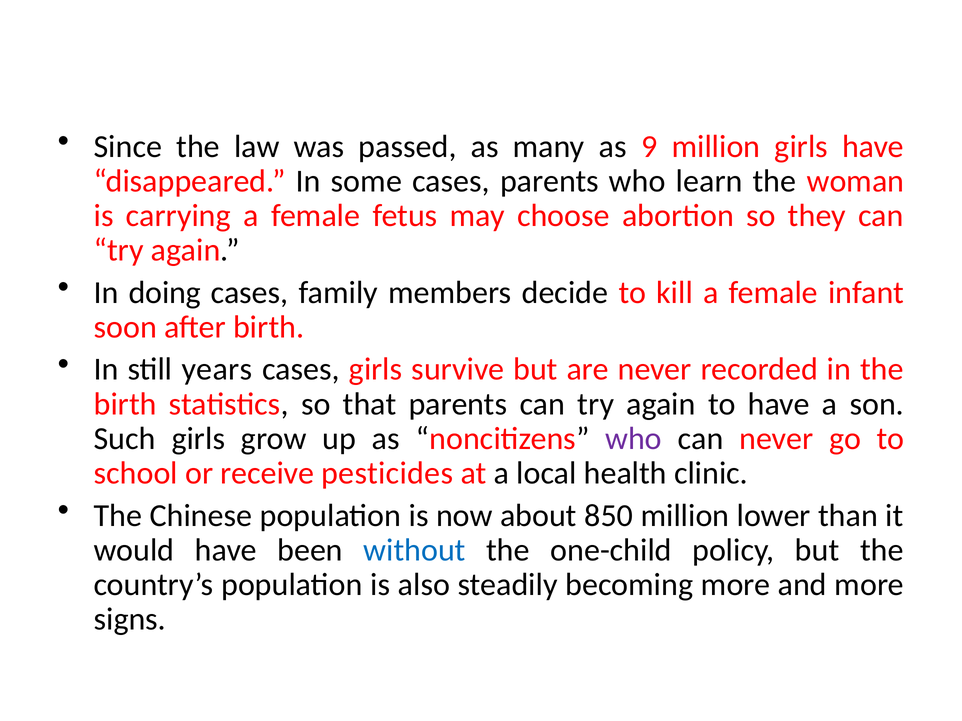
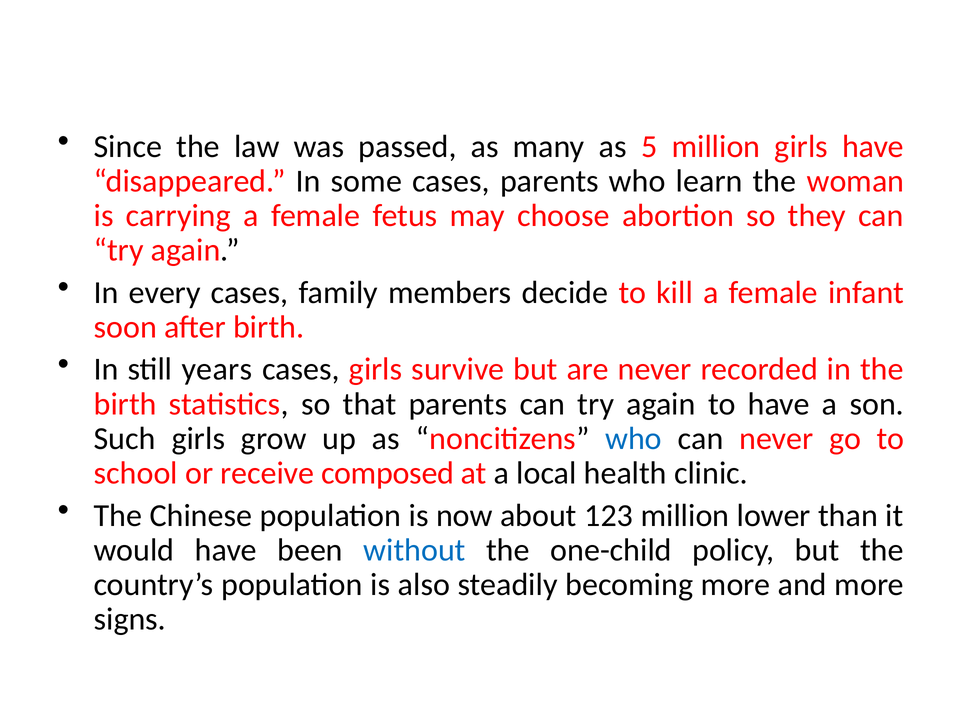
9: 9 -> 5 (649, 147)
doing: doing -> every (165, 293)
who colour: purple -> blue (634, 439)
pesticides: pesticides -> composed (388, 473)
850: 850 -> 123 (609, 516)
